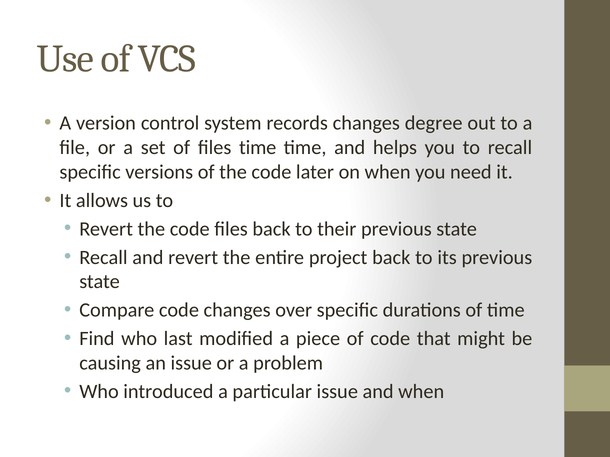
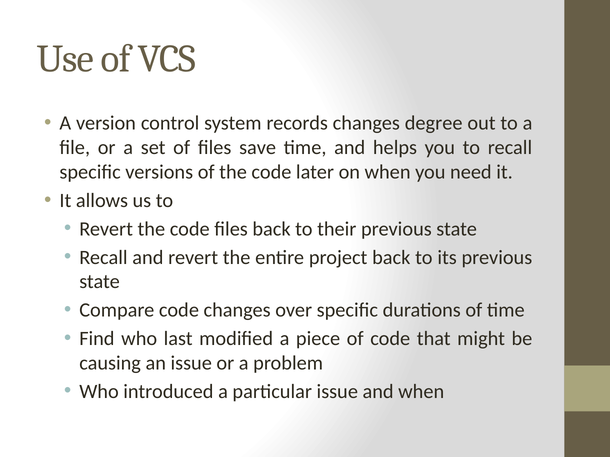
files time: time -> save (258, 148)
